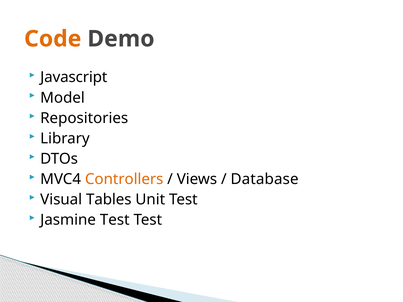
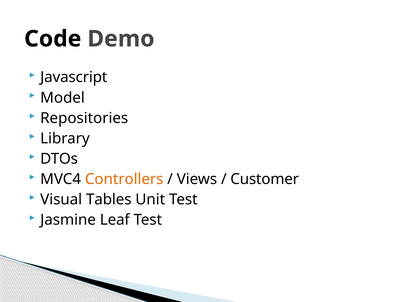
Code colour: orange -> black (53, 39)
Database: Database -> Customer (265, 179)
Jasmine Test: Test -> Leaf (115, 220)
